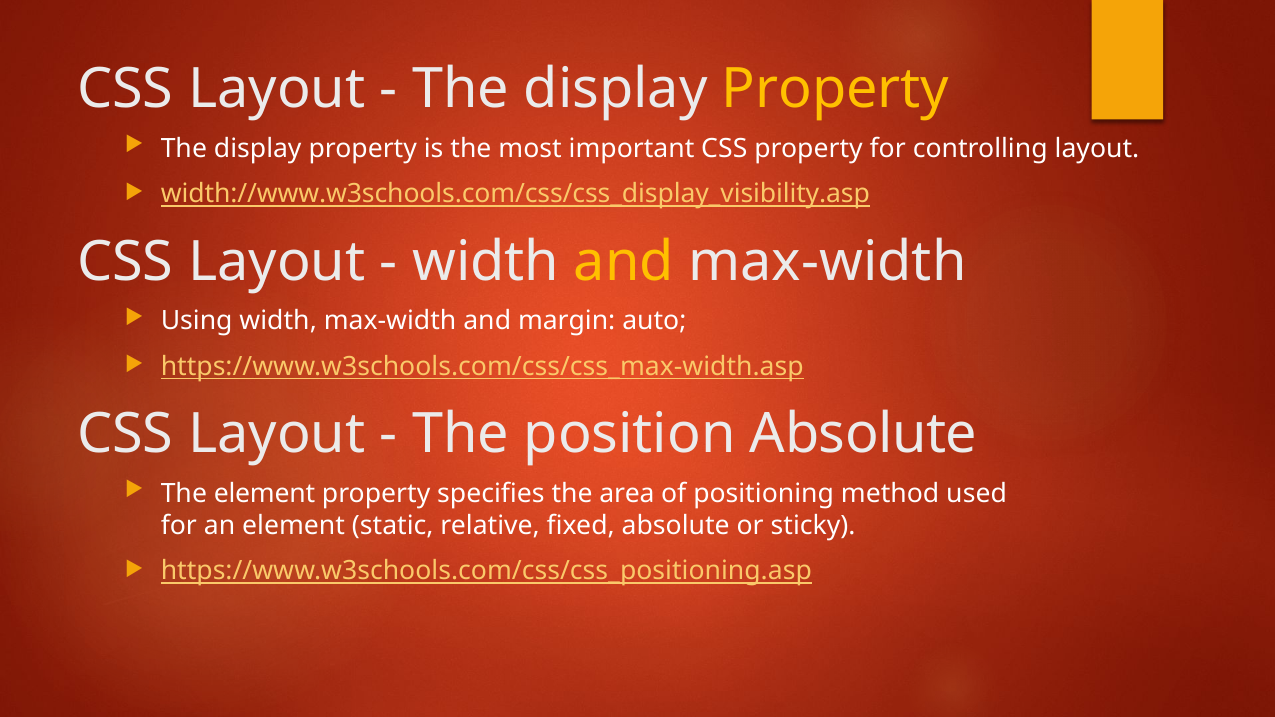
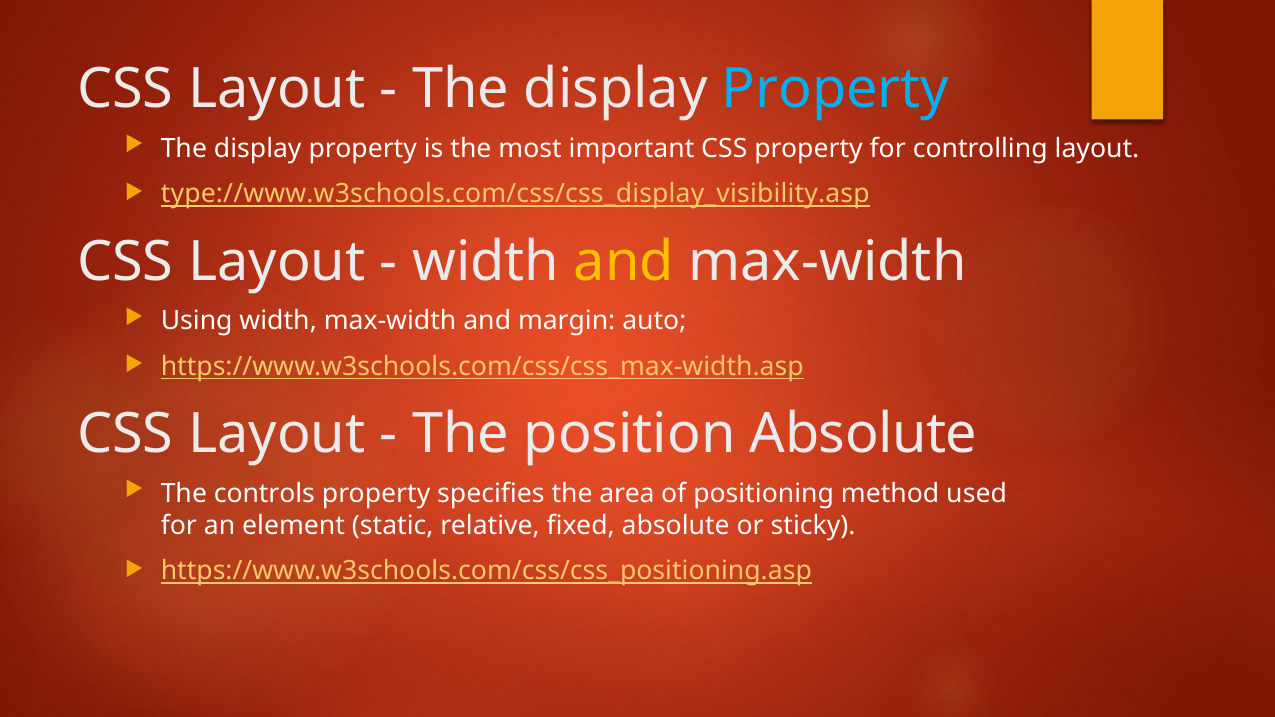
Property colour: yellow -> light blue (835, 90)
width://www.w3schools.com/css/css_display_visibility.asp: width://www.w3schools.com/css/css_display_visibility.asp -> type://www.w3schools.com/css/css_display_visibility.asp (515, 194)
The element: element -> controls (264, 494)
